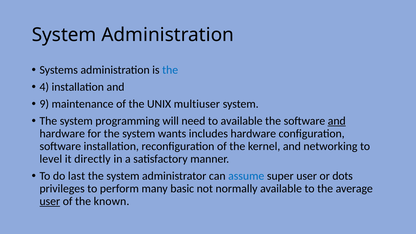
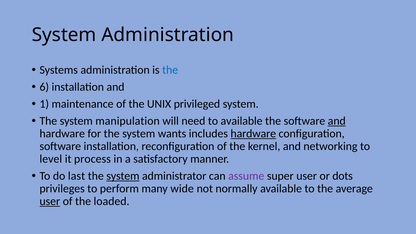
4: 4 -> 6 (44, 87)
9: 9 -> 1 (44, 104)
multiuser: multiuser -> privileged (197, 104)
programming: programming -> manipulation (128, 121)
hardware underline: none -> present (253, 134)
directly: directly -> process (92, 159)
system underline: none -> present (123, 176)
assume colour: blue -> purple (246, 176)
basic: basic -> wide (182, 189)
known: known -> loaded (112, 201)
